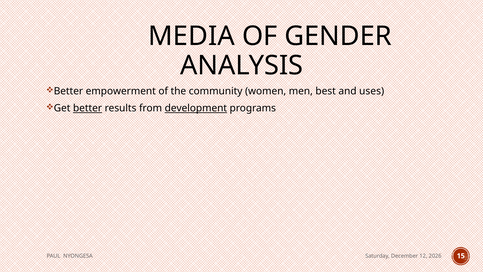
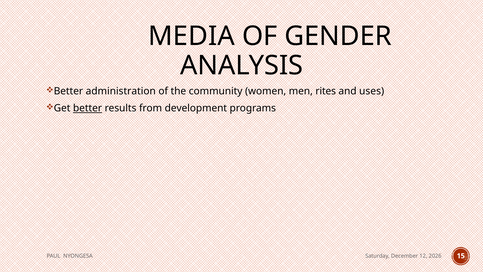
empowerment: empowerment -> administration (121, 91)
best: best -> rites (326, 91)
development underline: present -> none (196, 108)
